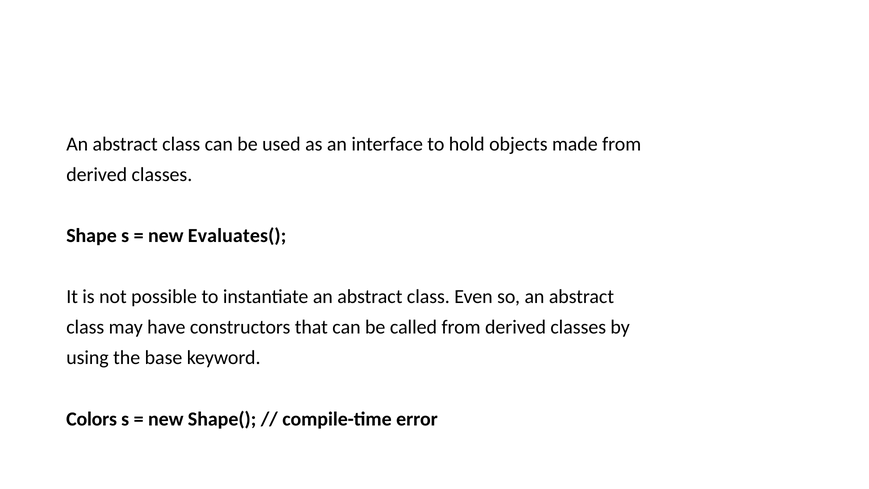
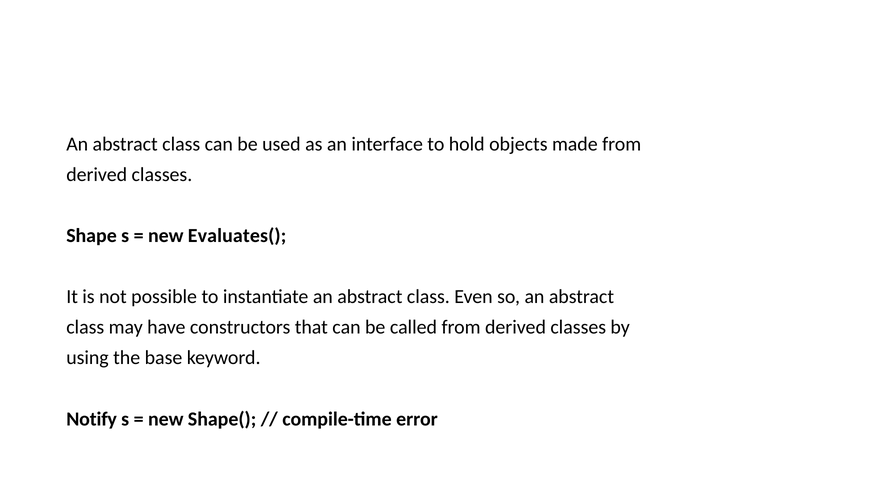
Colors: Colors -> Notify (92, 419)
